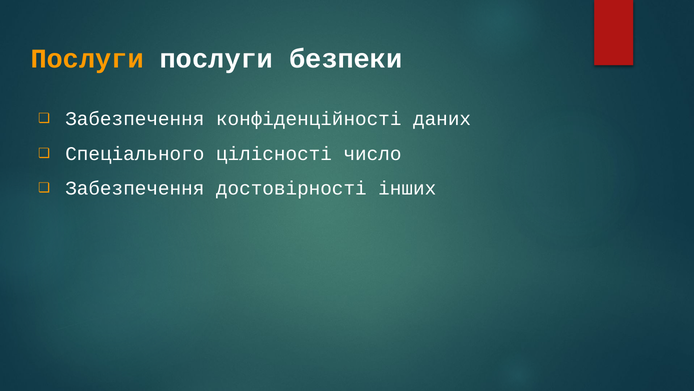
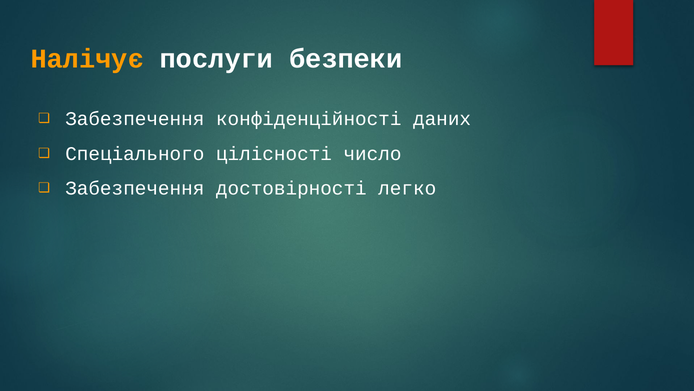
Послуги: Послуги -> Налічує (87, 59)
інших: інших -> легко (407, 188)
